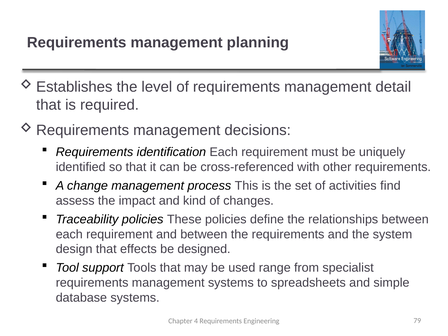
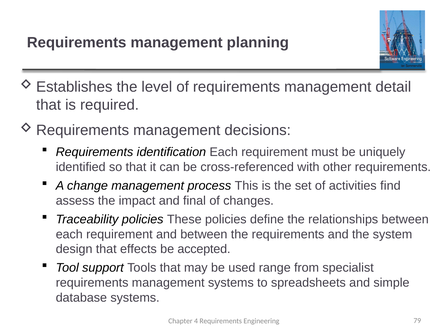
kind: kind -> final (195, 201)
designed: designed -> accepted (204, 249)
